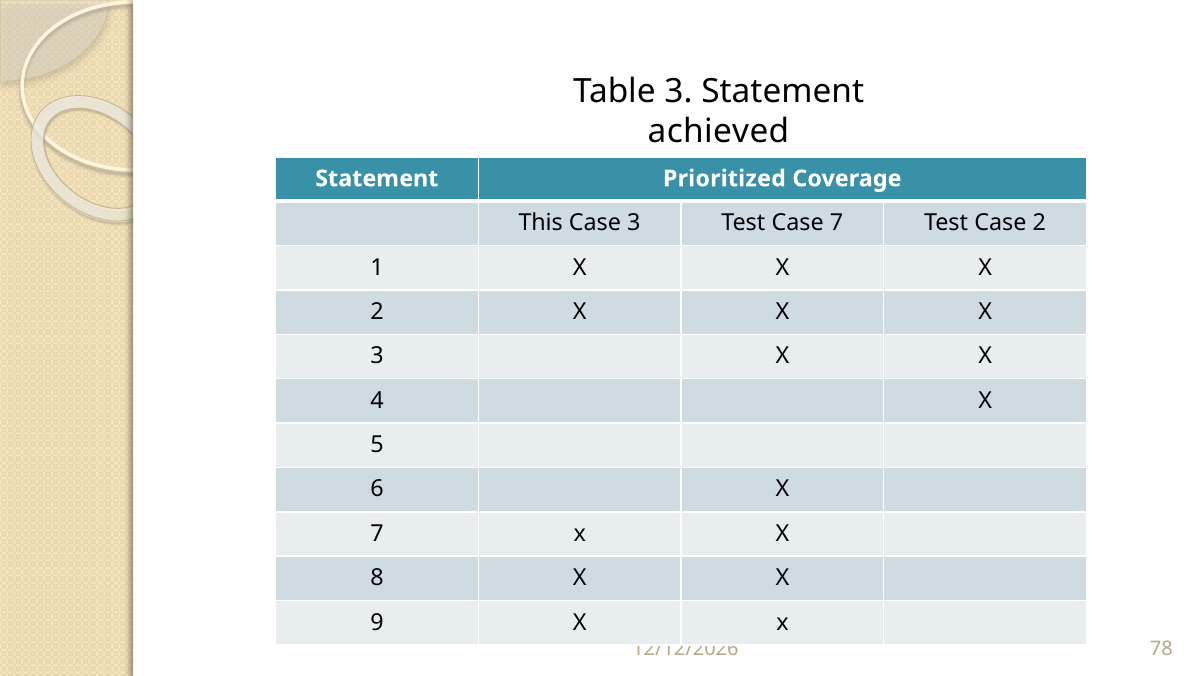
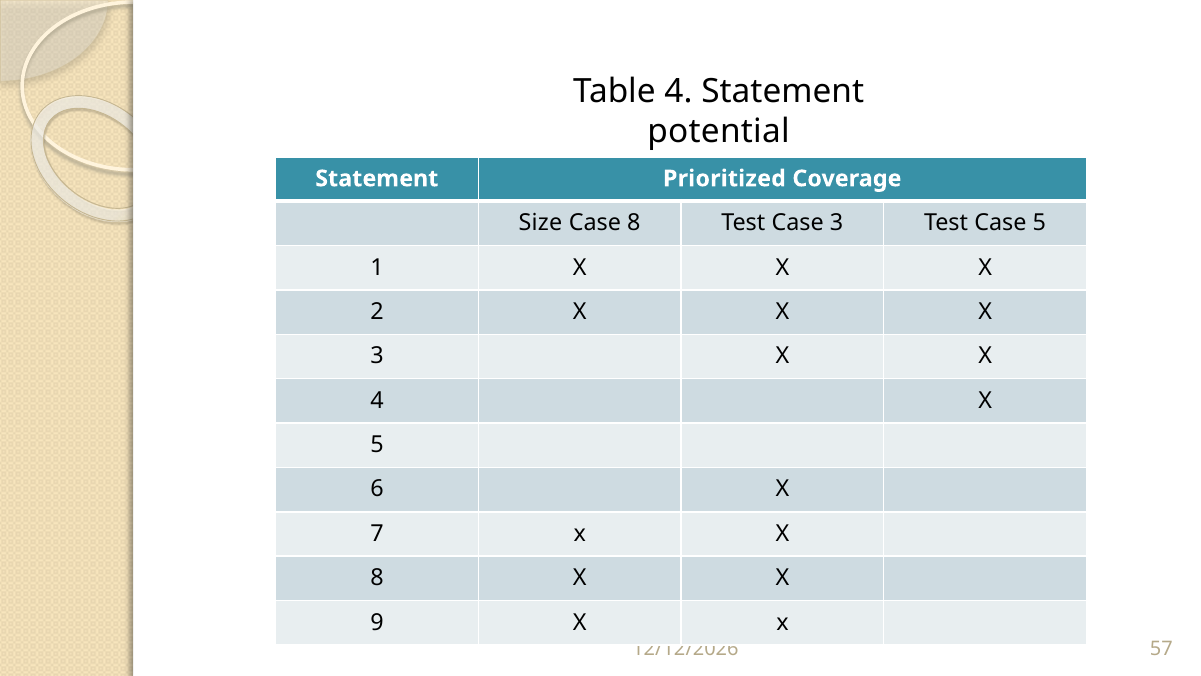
Table 3: 3 -> 4 (679, 92)
achieved: achieved -> potential (719, 132)
This: This -> Size (540, 223)
Case 3: 3 -> 8 (634, 223)
Case 7: 7 -> 3 (837, 223)
Case 2: 2 -> 5 (1039, 223)
78: 78 -> 57 (1161, 648)
